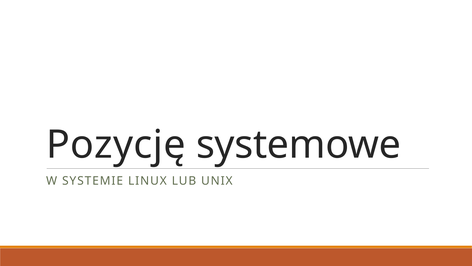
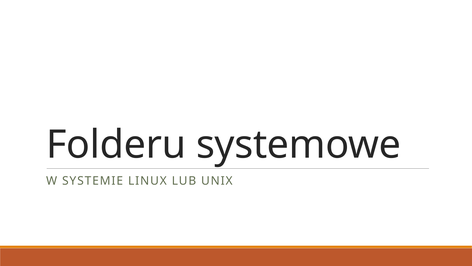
Pozycję: Pozycję -> Folderu (116, 145)
